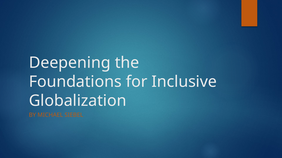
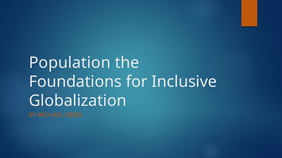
Deepening: Deepening -> Population (70, 63)
